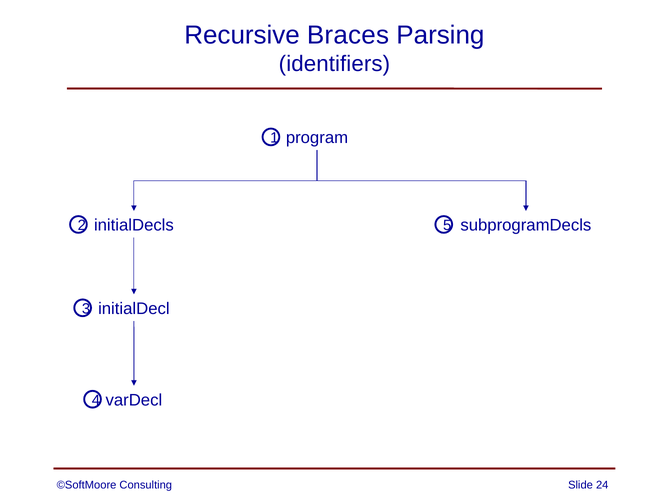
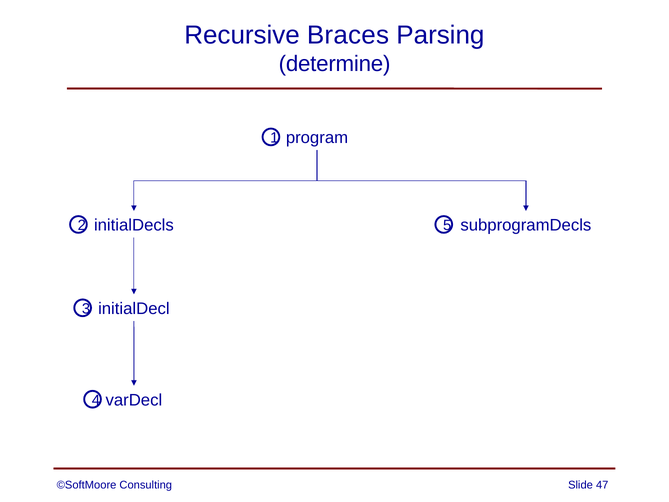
identifiers: identifiers -> determine (335, 64)
24: 24 -> 47 (602, 485)
